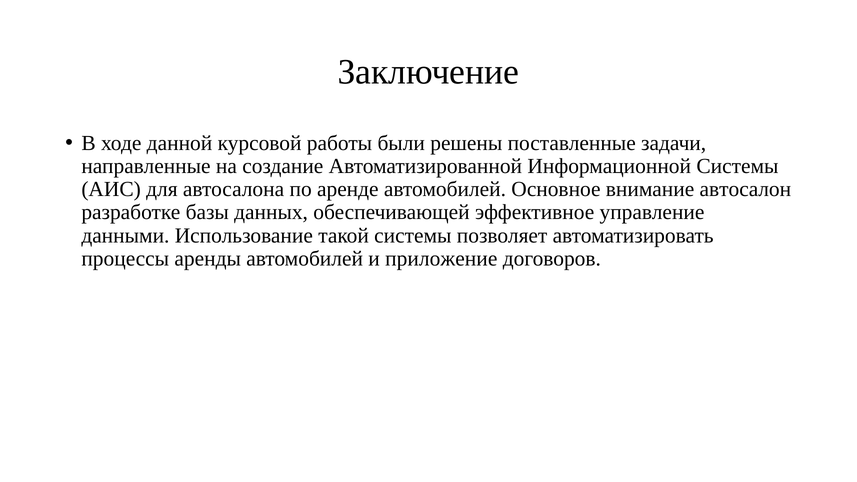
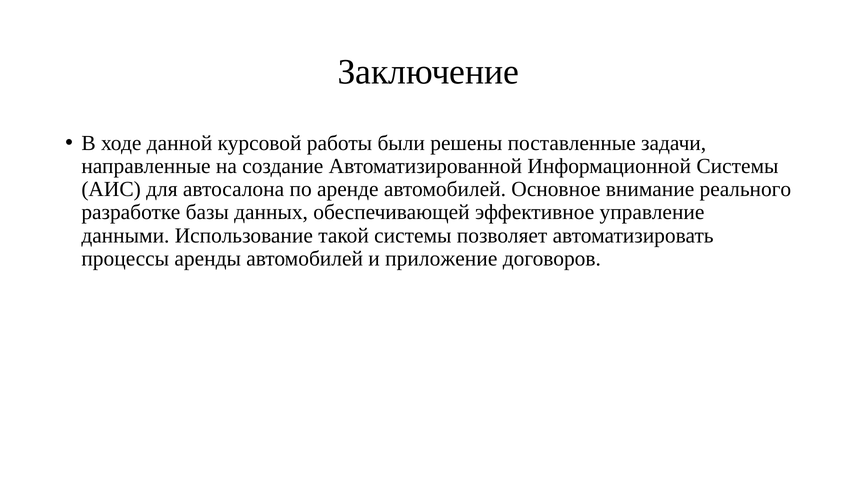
автосалон: автосалон -> реального (745, 189)
